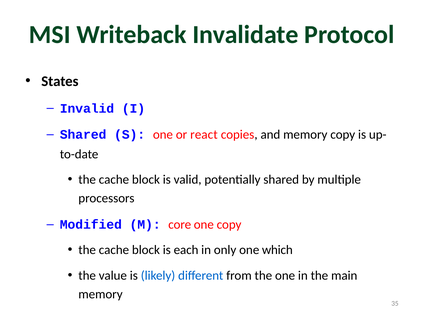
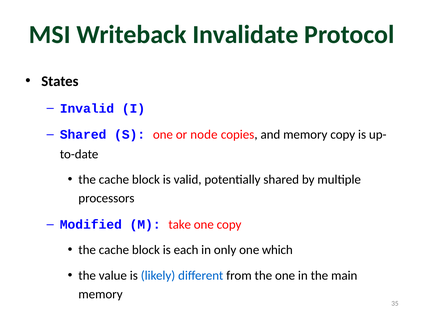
react: react -> node (204, 135)
core: core -> take (180, 225)
